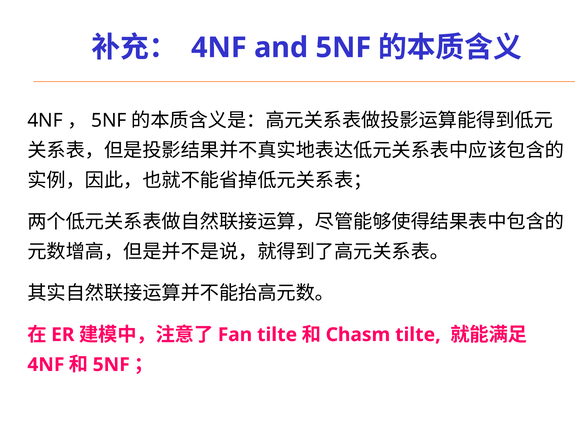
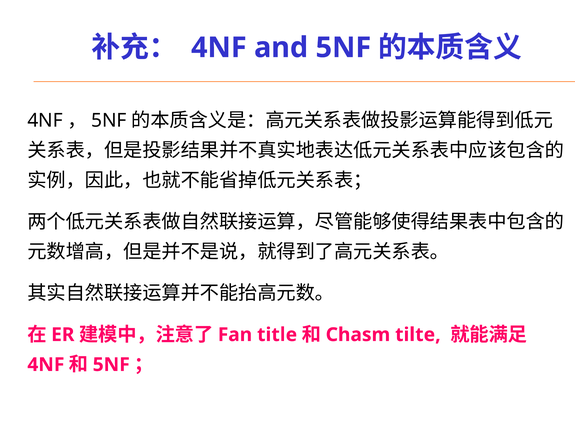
tilte: tilte -> title (277, 334)
